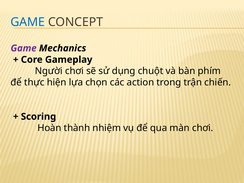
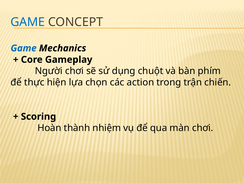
Game colour: purple -> blue (24, 48)
